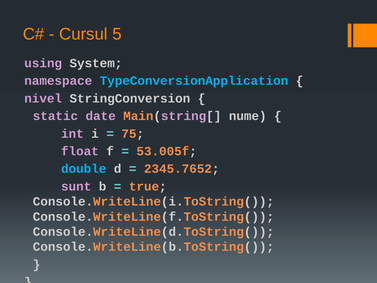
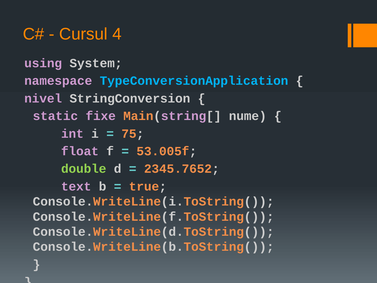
5: 5 -> 4 (117, 34)
date: date -> fixe (101, 116)
double colour: light blue -> light green (84, 169)
sunt: sunt -> text (76, 186)
